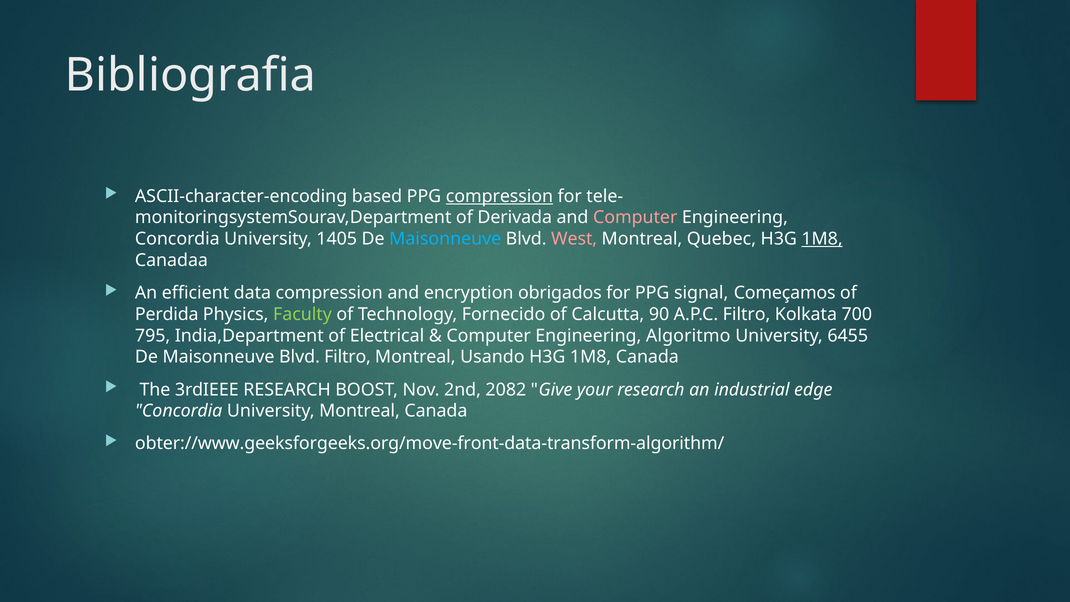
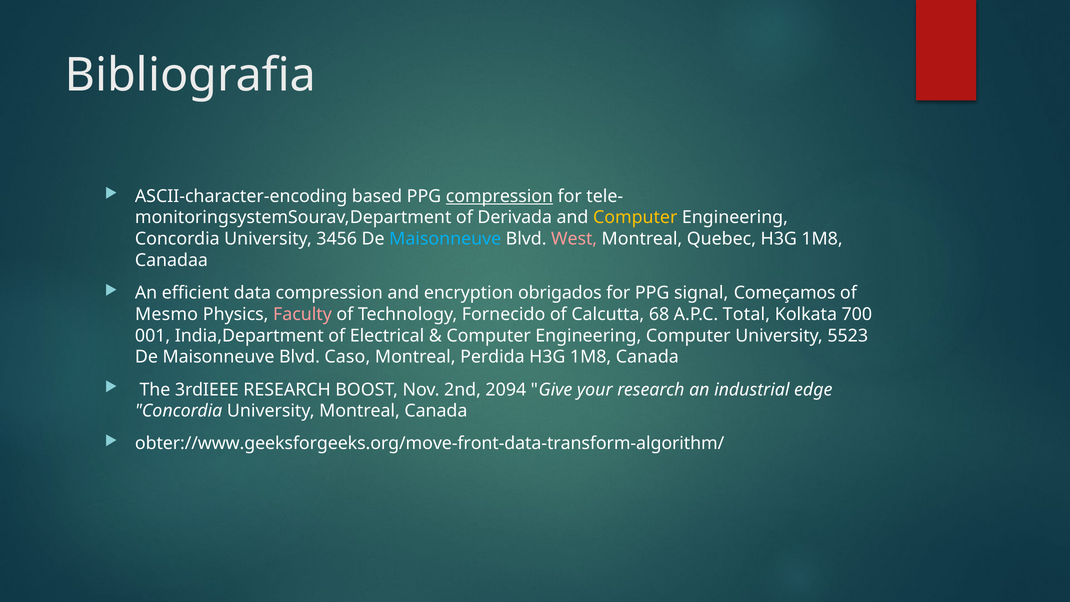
Computer colour: pink -> yellow (635, 218)
1405: 1405 -> 3456 (337, 239)
1M8 underline: present -> none (822, 239)
Perdida: Perdida -> Mesmo (167, 314)
Faculty colour: light green -> pink (302, 314)
90: 90 -> 68 (659, 314)
A.P.C Filtro: Filtro -> Total (746, 314)
795: 795 -> 001 (153, 336)
Engineering Algoritmo: Algoritmo -> Computer (688, 336)
6455: 6455 -> 5523 (848, 336)
Blvd Filtro: Filtro -> Caso (347, 357)
Usando: Usando -> Perdida (492, 357)
2082: 2082 -> 2094 (506, 390)
